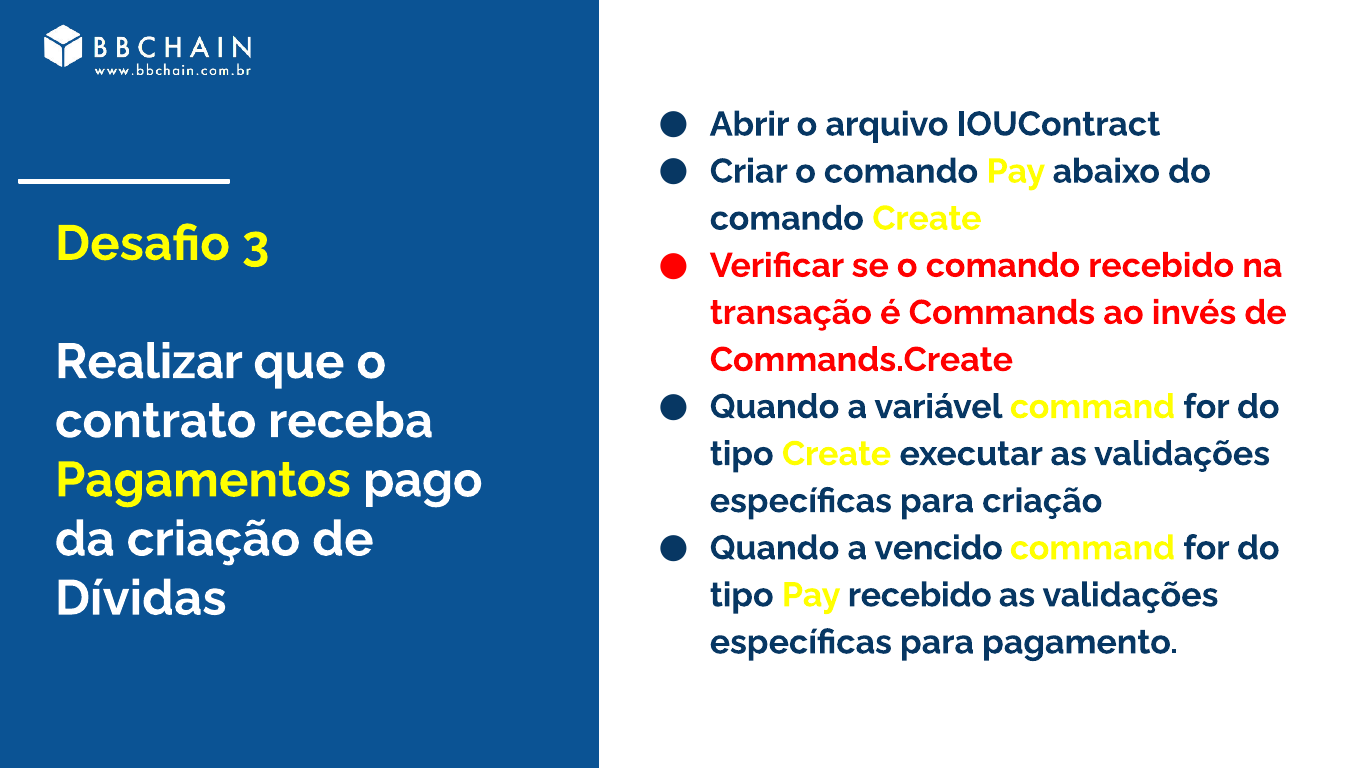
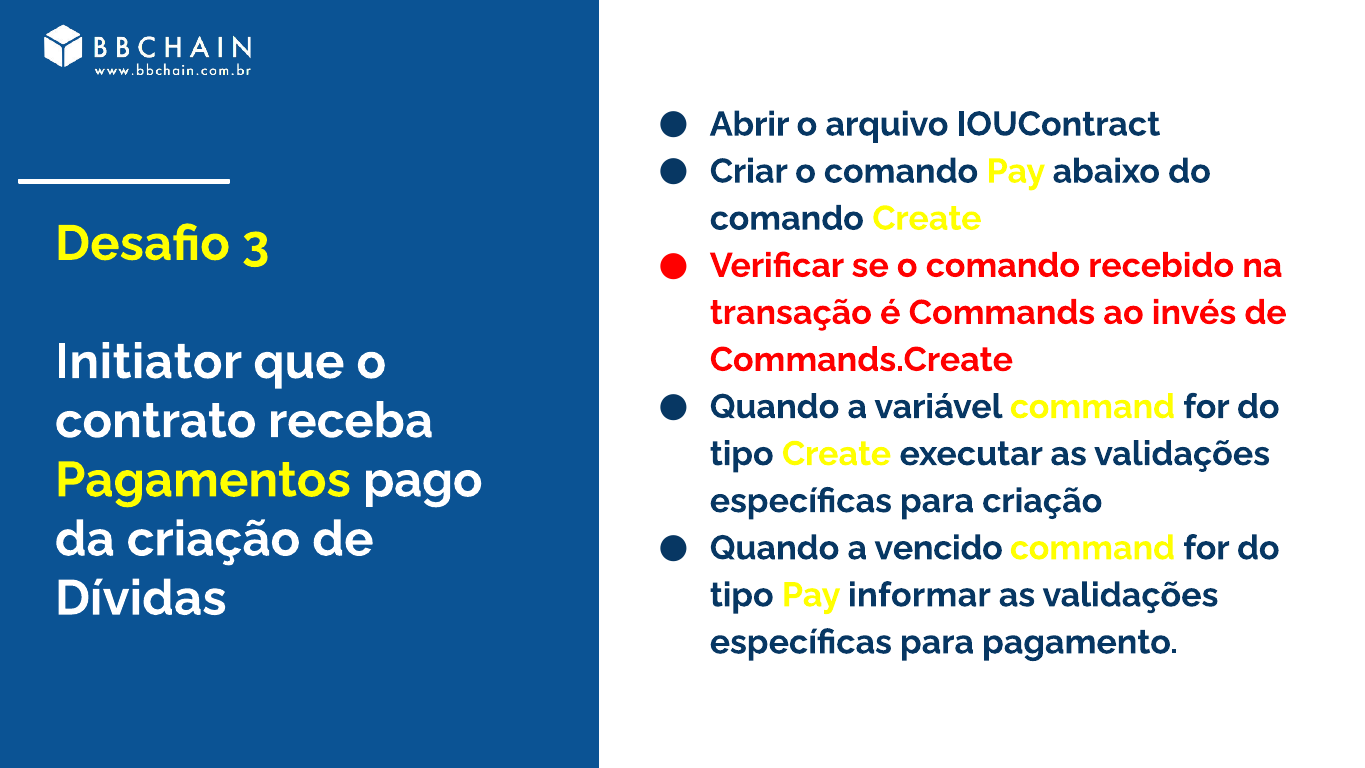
Realizar: Realizar -> Initiator (148, 362)
Pay recebido: recebido -> informar (919, 595)
